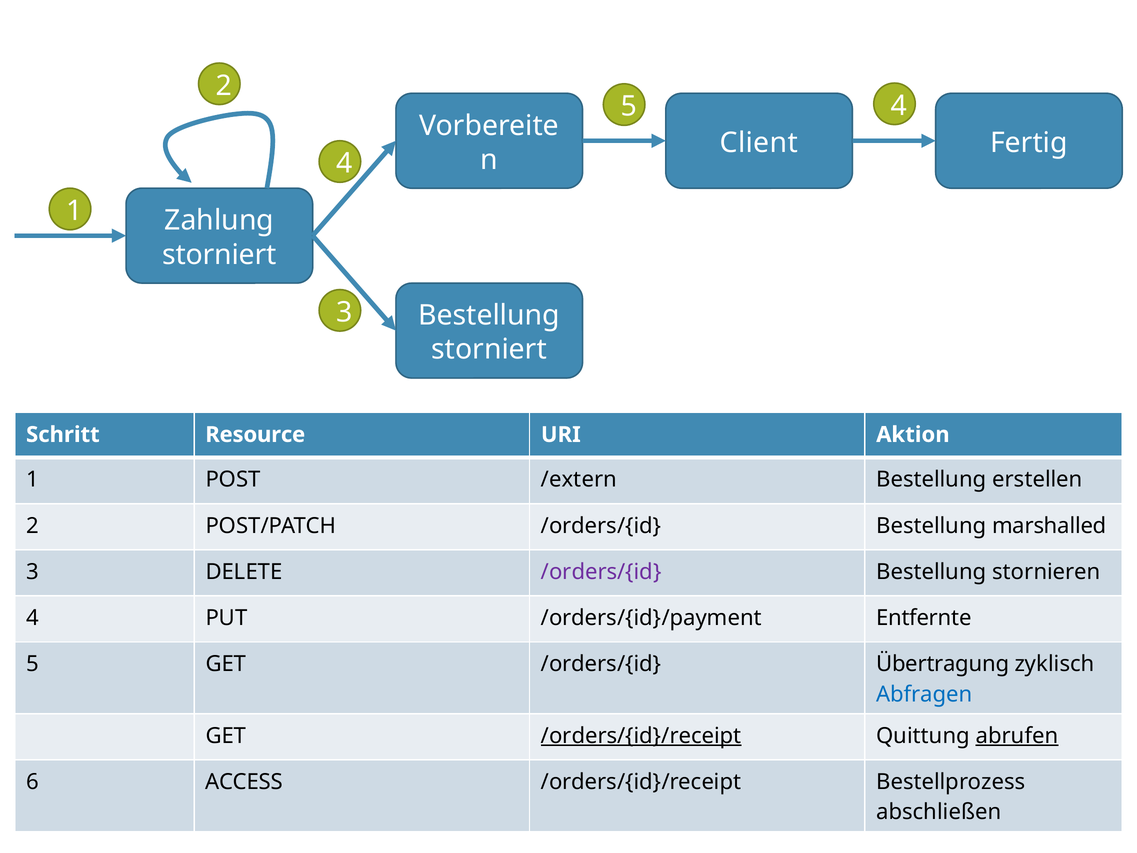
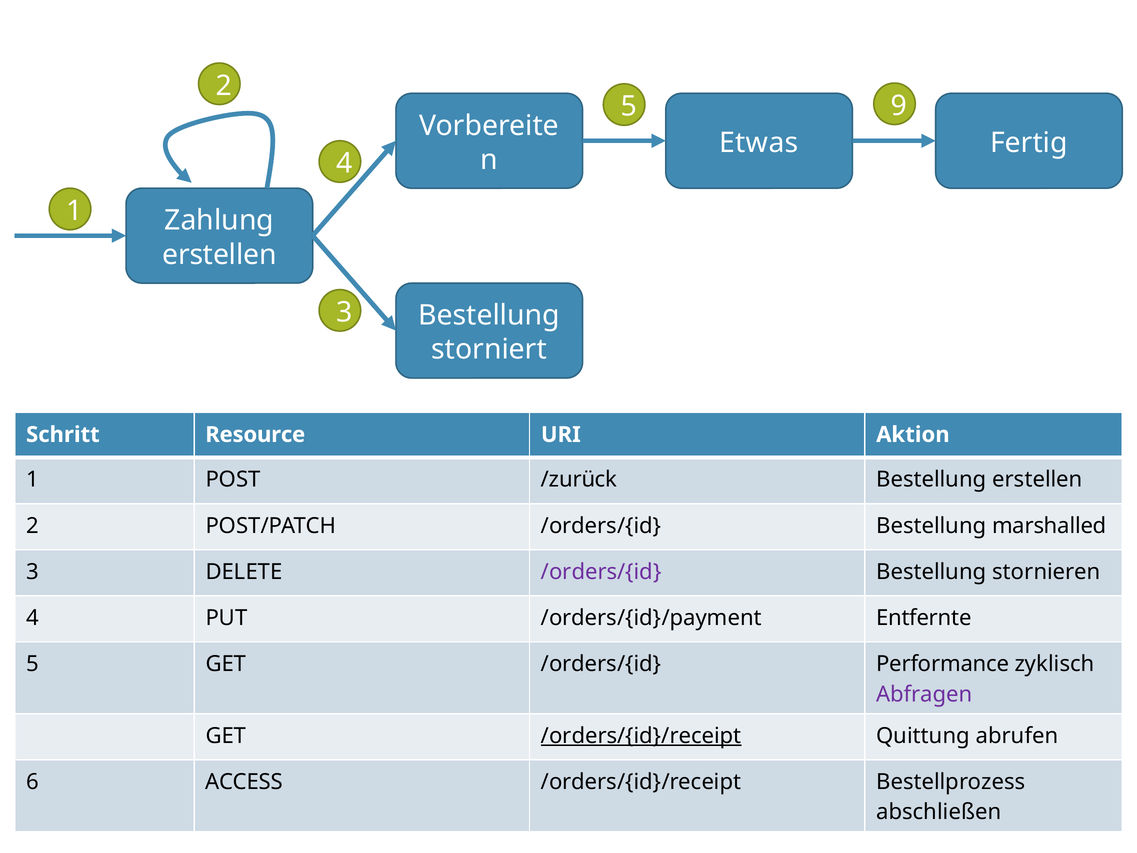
5 4: 4 -> 9 (899, 106)
Client: Client -> Etwas (759, 143)
storniert: storniert -> erstellen (219, 255)
/extern: /extern -> /zurück (579, 479)
Übertragung: Übertragung -> Performance (943, 664)
Abfragen colour: blue -> purple (924, 694)
abrufen underline: present -> none (1017, 736)
